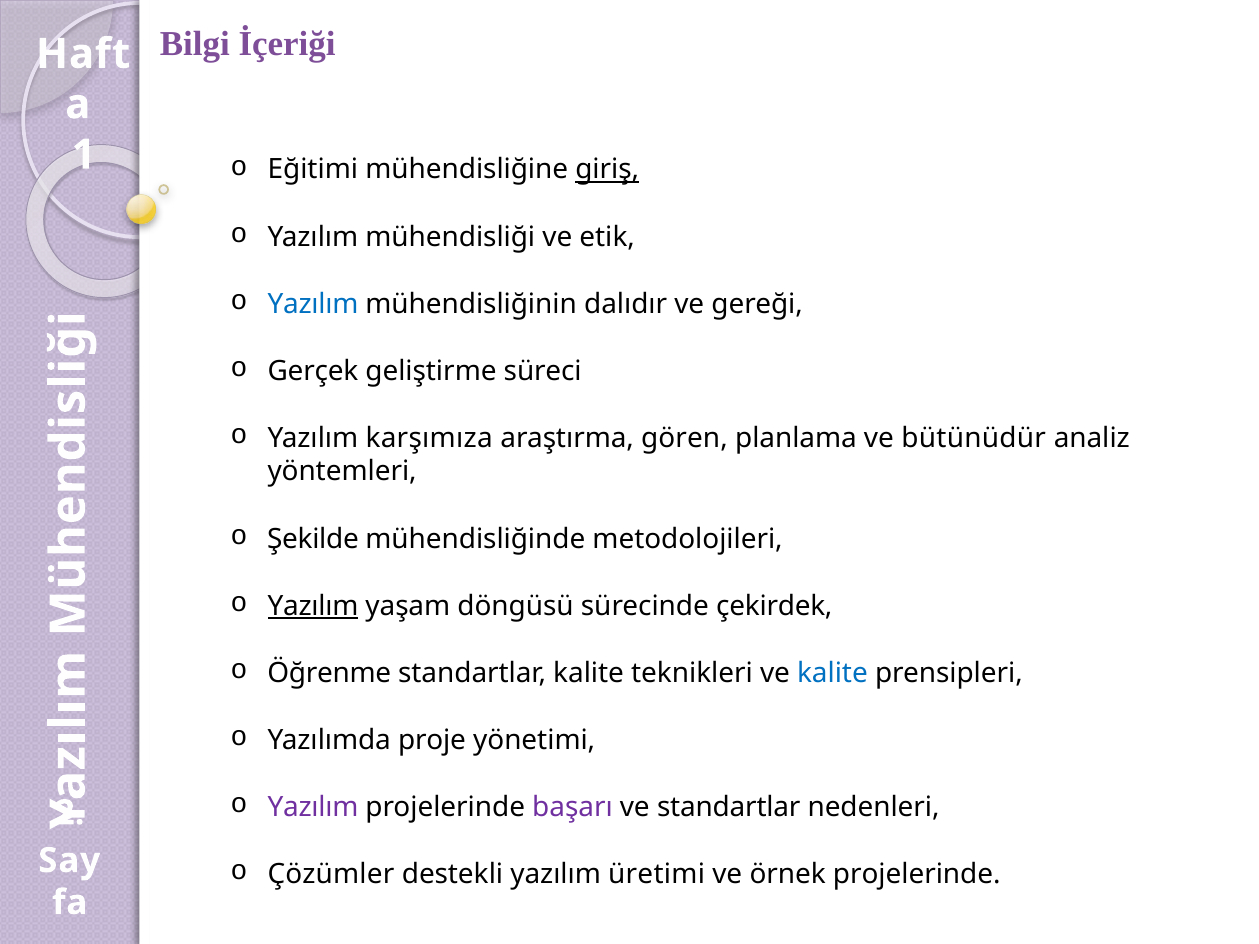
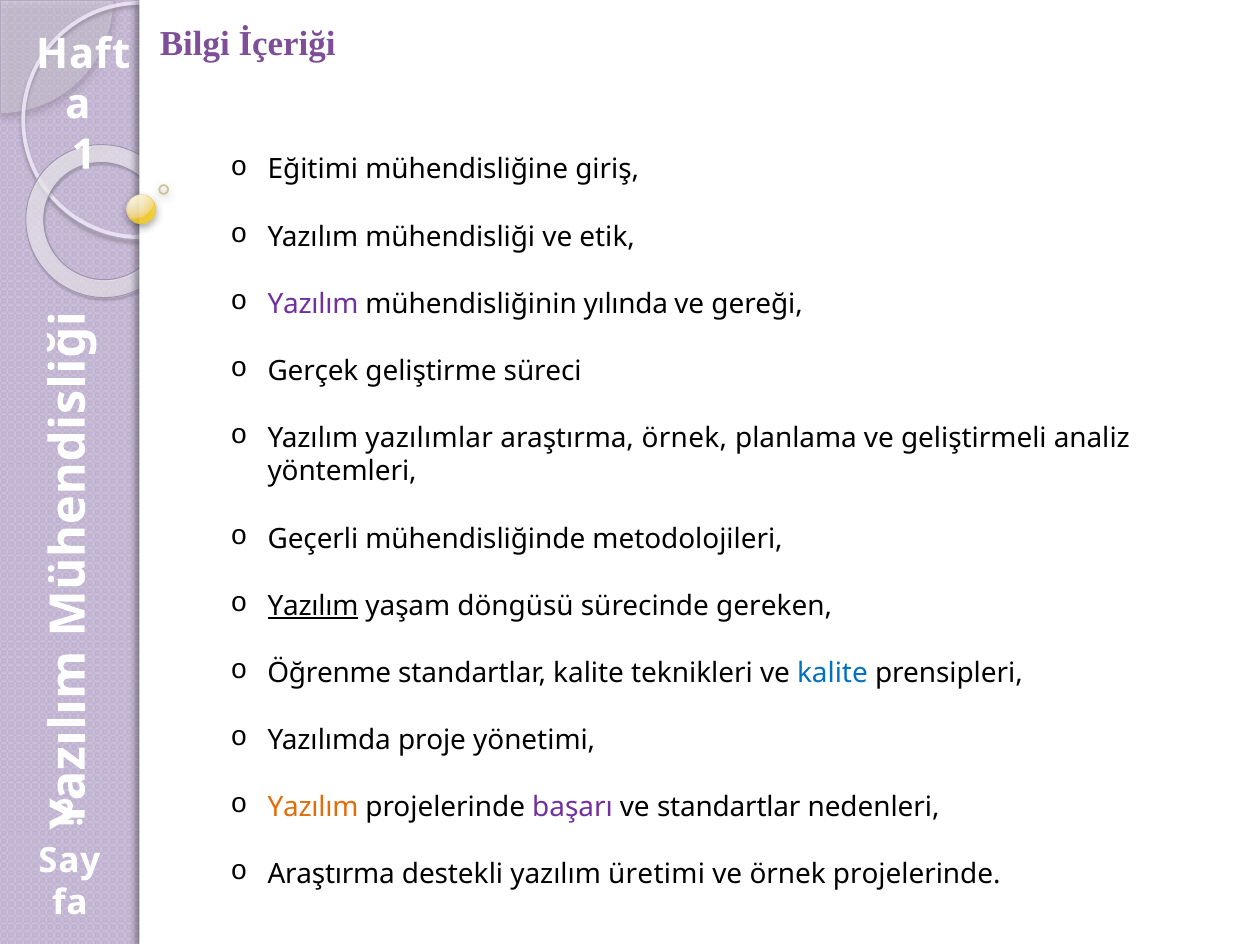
giriş underline: present -> none (607, 170)
Yazılım colour: blue -> purple (313, 304)
dalıdır: dalıdır -> yılında (626, 304)
karşımıza: karşımıza -> yazılımlar (429, 438)
araştırma gören: gören -> örnek (684, 438)
bütünüdür: bütünüdür -> geliştirmeli (974, 438)
Şekilde: Şekilde -> Geçerli (313, 539)
çekirdek: çekirdek -> gereken (774, 606)
Yazılım colour: purple -> orange (313, 807)
Çözümler: Çözümler -> Araştırma (331, 875)
